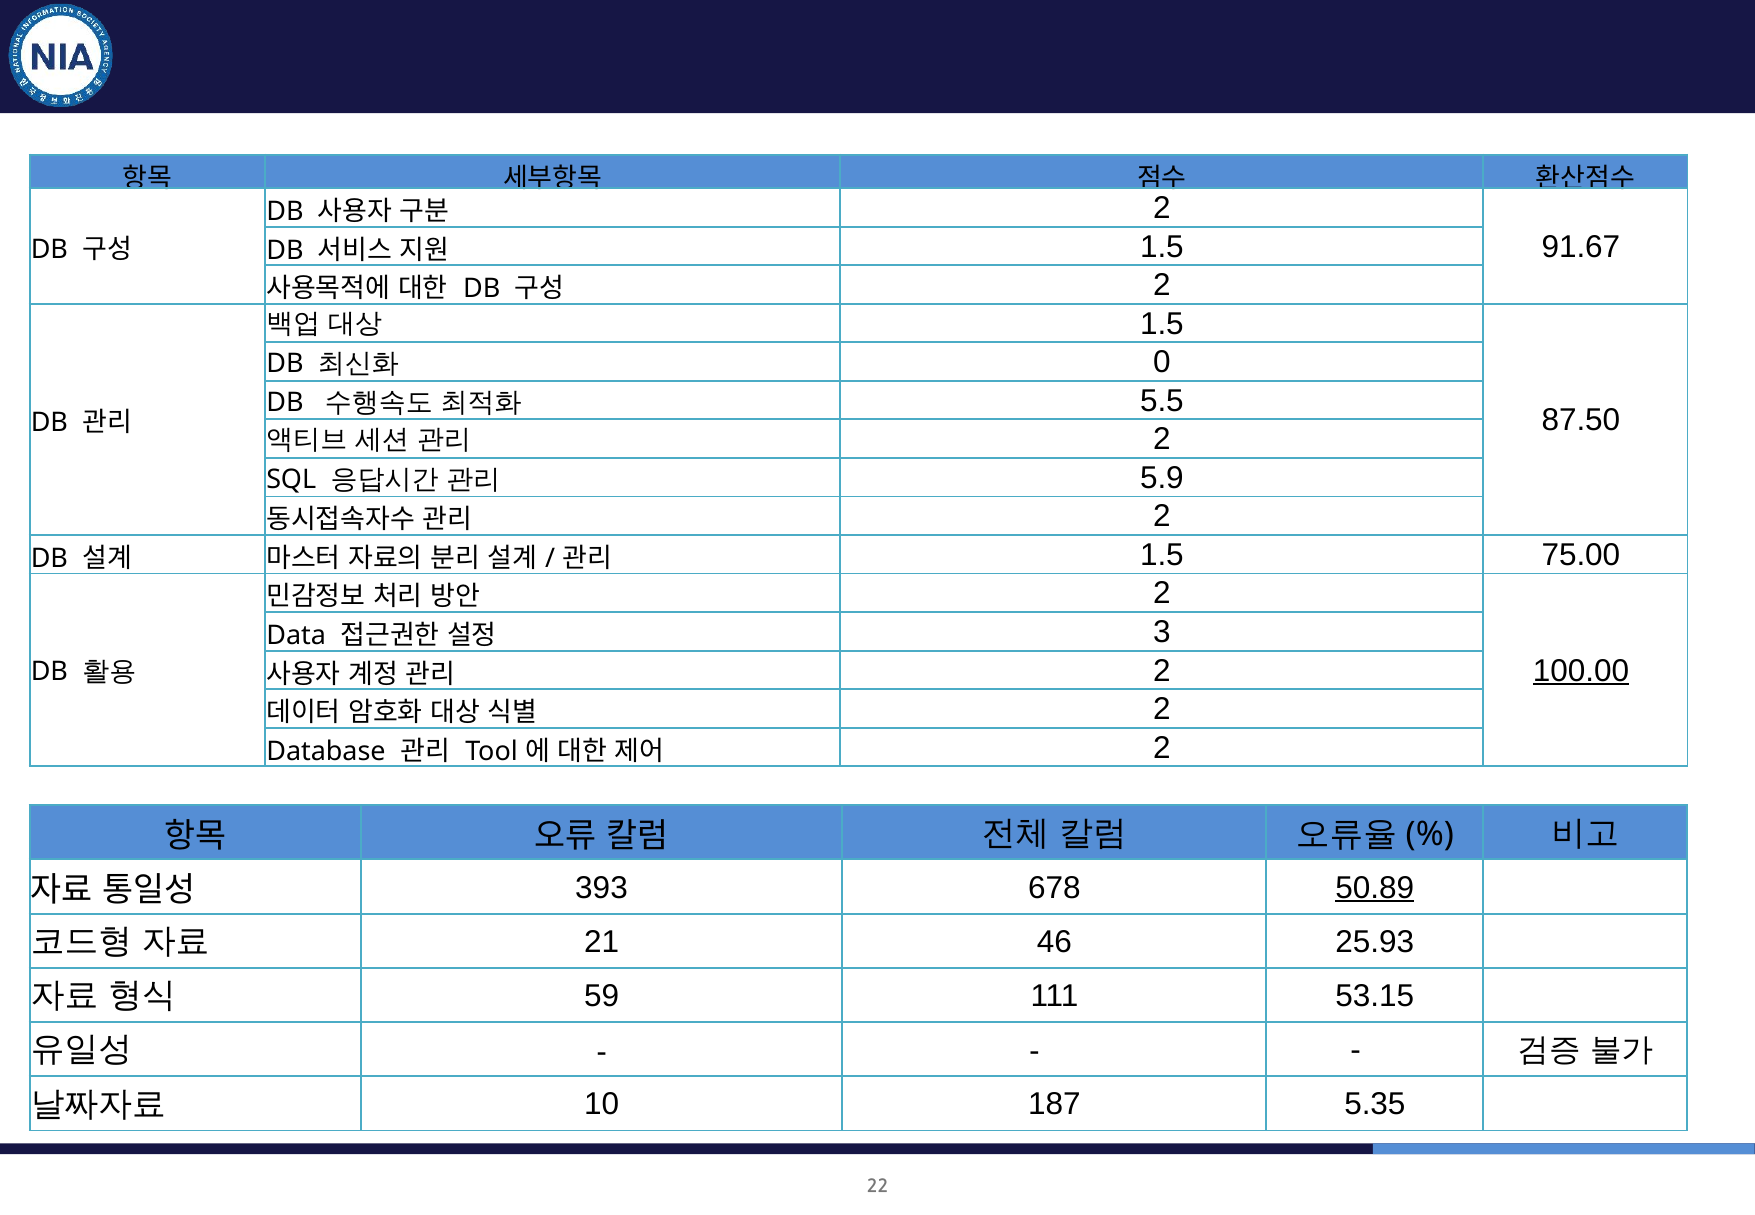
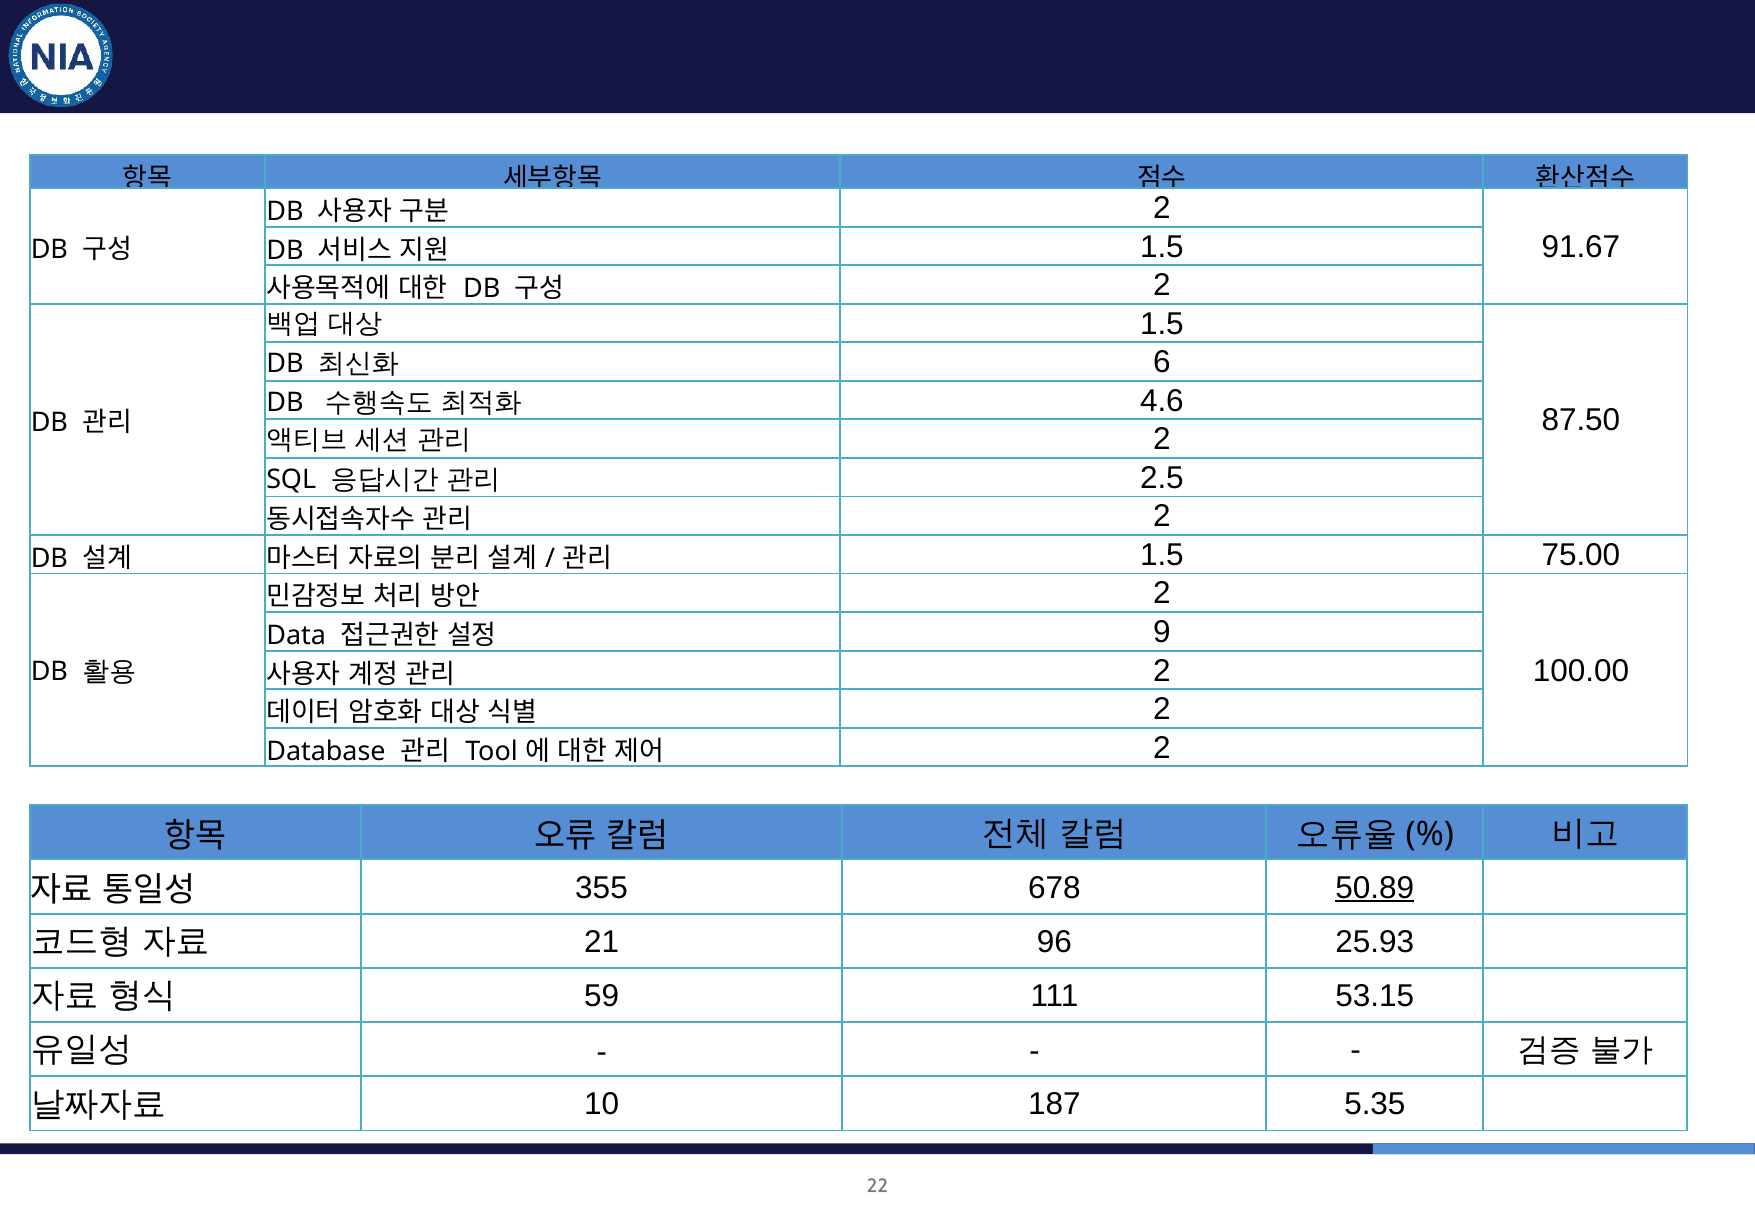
0: 0 -> 6 (1162, 362)
5.5: 5.5 -> 4.6 (1162, 401)
5.9: 5.9 -> 2.5 (1162, 478)
3: 3 -> 9 (1162, 632)
100.00 underline: present -> none (1581, 671)
393: 393 -> 355 (601, 888)
46: 46 -> 96 (1054, 942)
